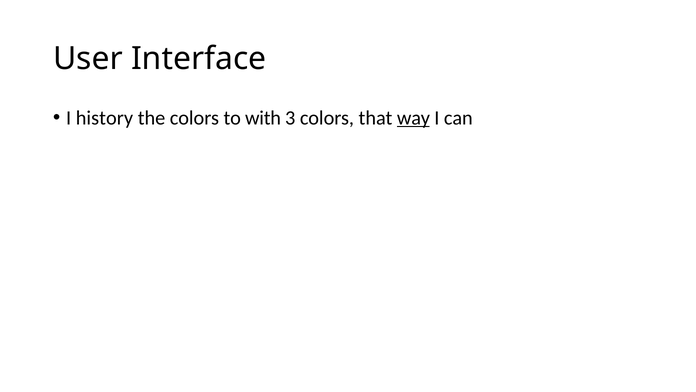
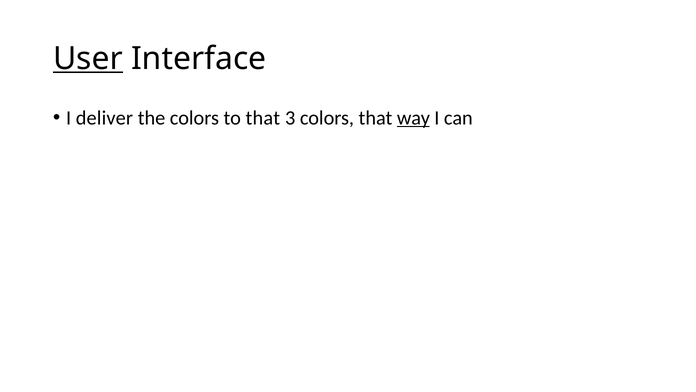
User underline: none -> present (88, 58)
history: history -> deliver (104, 118)
to with: with -> that (263, 118)
